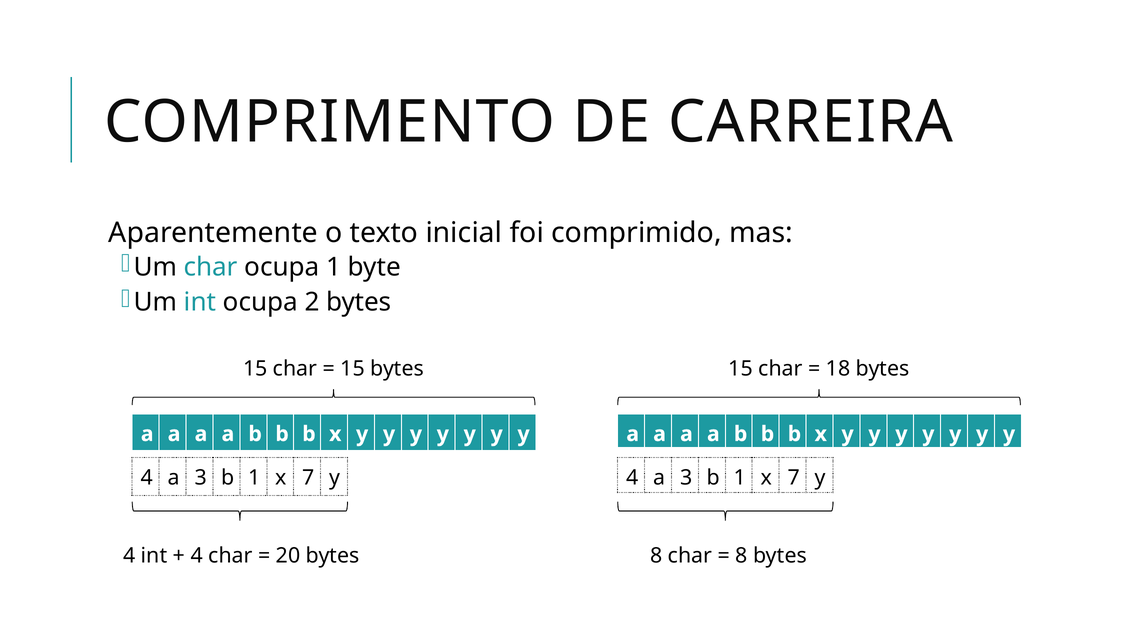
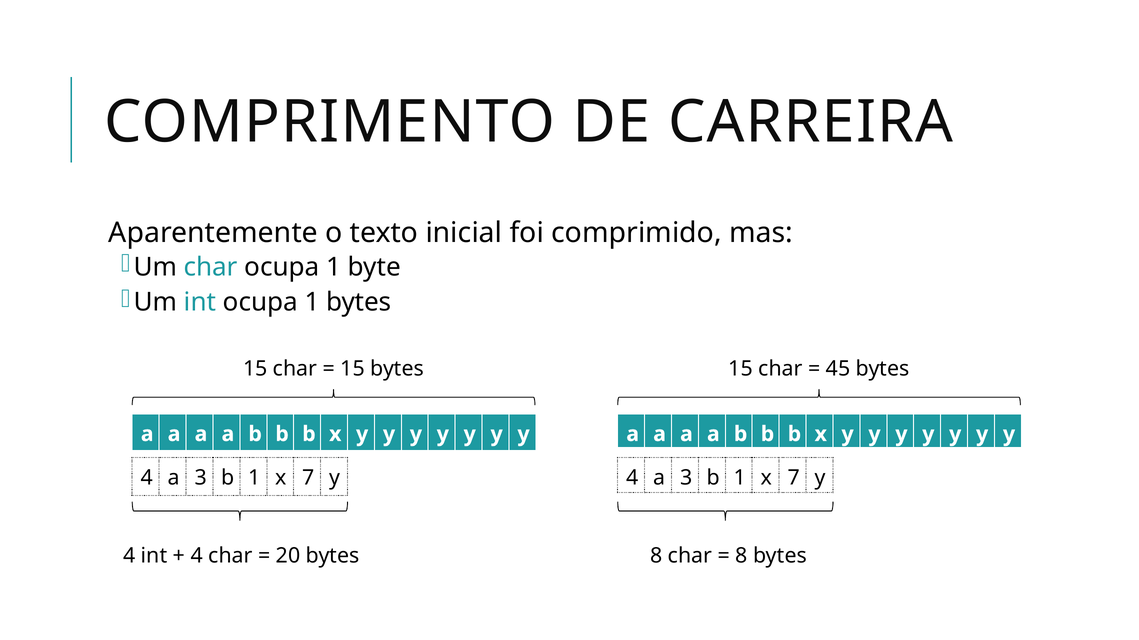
int ocupa 2: 2 -> 1 (312, 303)
18: 18 -> 45 (838, 369)
